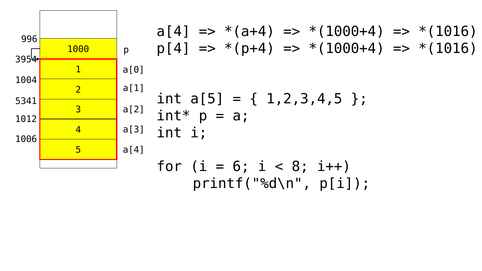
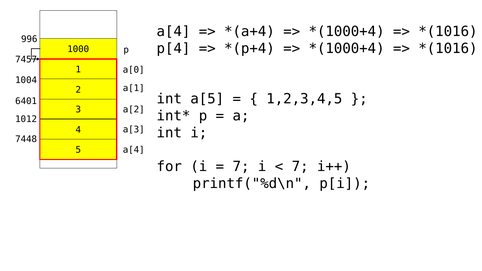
3954: 3954 -> 7457 (26, 59)
5341: 5341 -> 6401 (26, 101)
1006: 1006 -> 7448 (26, 139)
6: 6 -> 7 (241, 167)
8: 8 -> 7 (300, 167)
